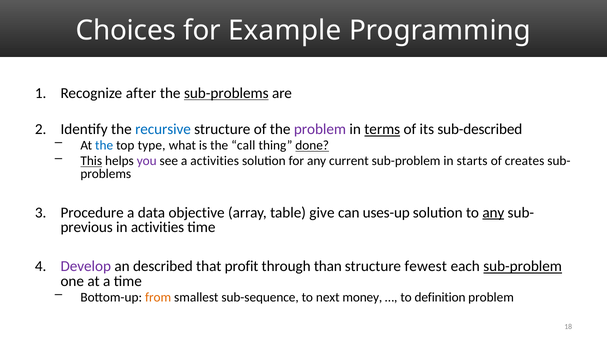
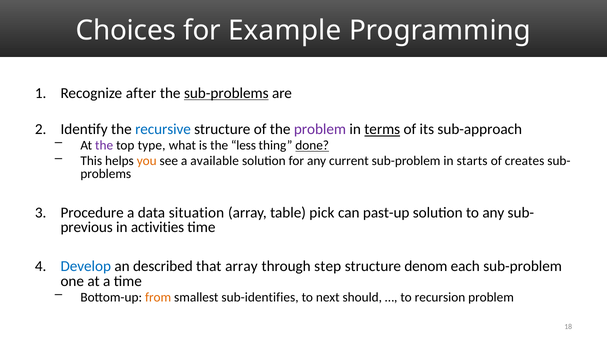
sub-described: sub-described -> sub-approach (480, 129)
the colour: blue -> purple (104, 145)
call: call -> less (243, 145)
This underline: present -> none (91, 161)
you colour: purple -> orange (147, 161)
a activities: activities -> available (215, 161)
objective: objective -> situation (196, 212)
give: give -> pick (322, 212)
uses-up: uses-up -> past-up (386, 212)
any underline: present -> none (493, 212)
Develop colour: purple -> blue (86, 266)
that profit: profit -> array (241, 266)
than: than -> step (328, 266)
fewest: fewest -> denom (426, 266)
sub-problem underline: present -> none (523, 266)
sub-sequence: sub-sequence -> sub-identifies (260, 297)
money: money -> should (362, 297)
definition: definition -> recursion (440, 297)
